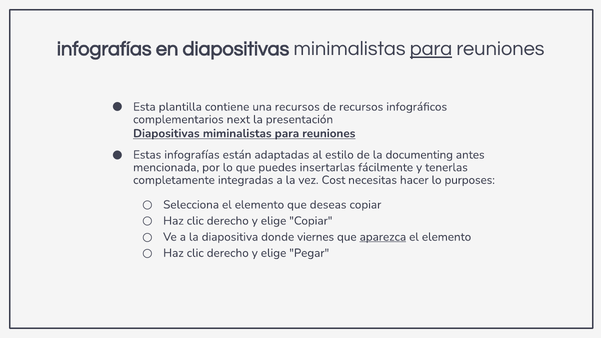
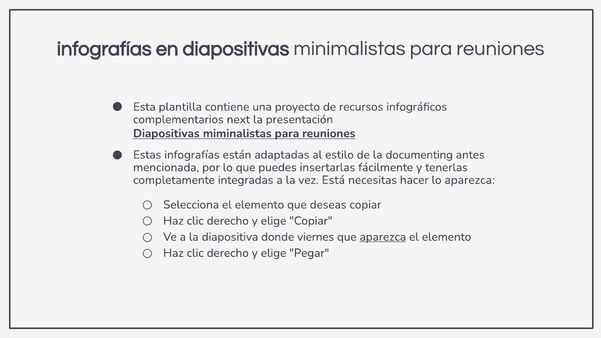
para underline: present -> none (431, 49)
una recursos: recursos -> proyecto (297, 107)
Cost: Cost -> Está (333, 180)
lo purposes: purposes -> aparezca (470, 180)
